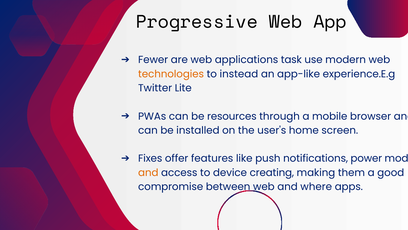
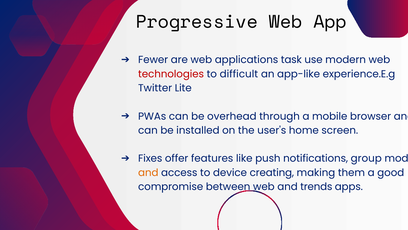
technologies colour: orange -> red (171, 74)
instead: instead -> difficult (239, 74)
resources: resources -> overhead (232, 116)
power: power -> group (366, 158)
where: where -> trends (316, 186)
